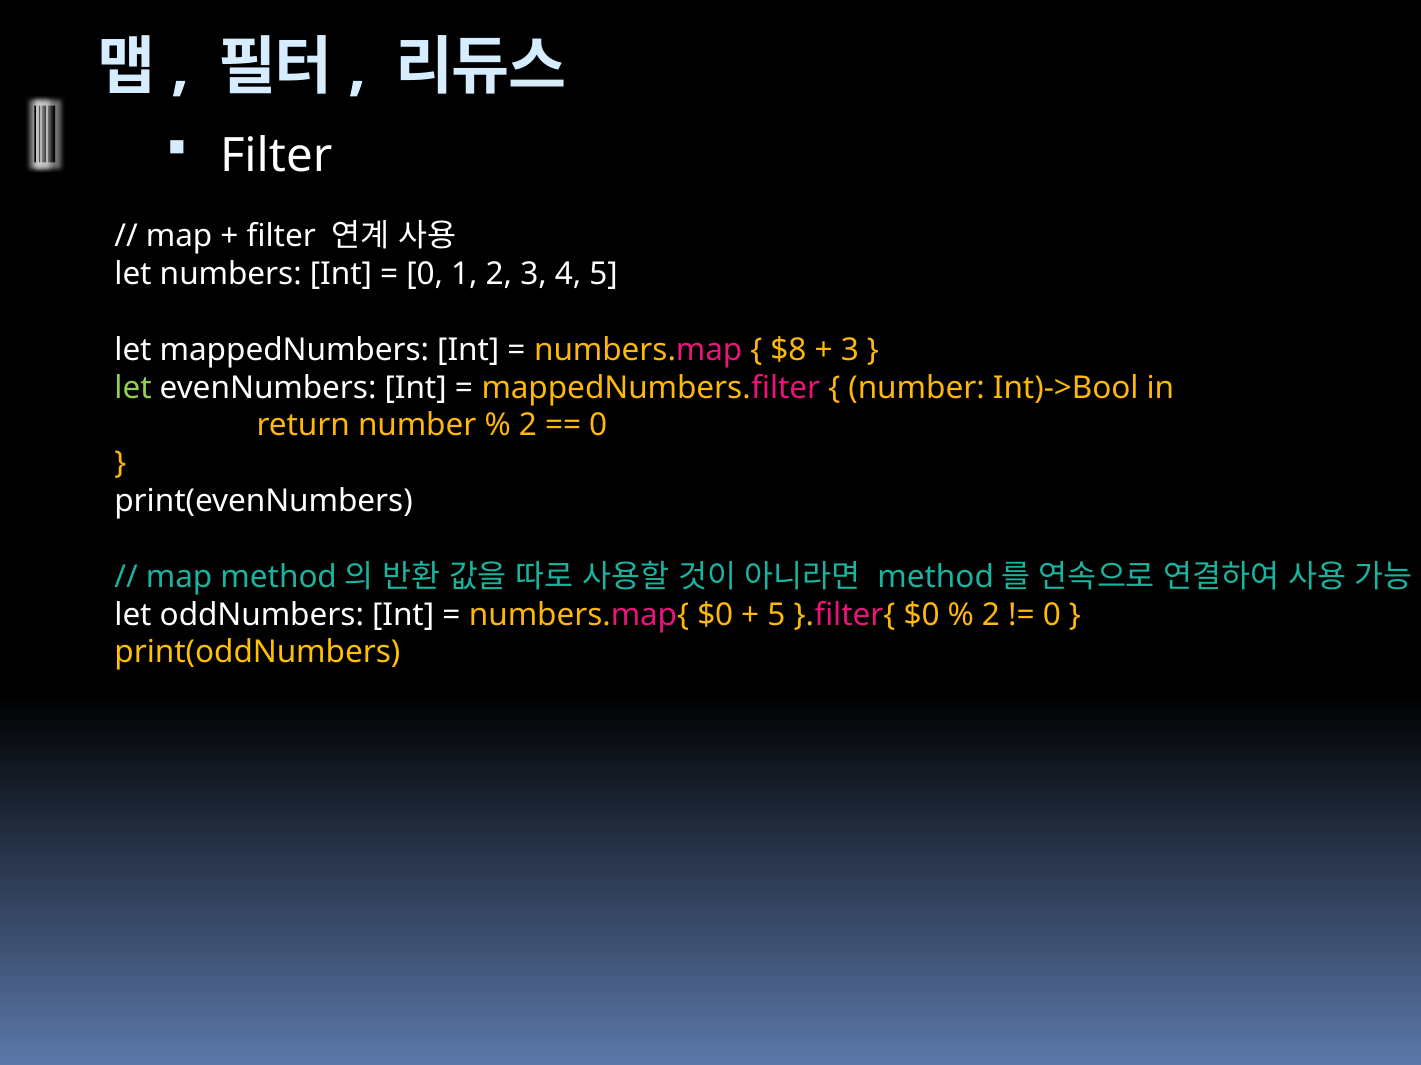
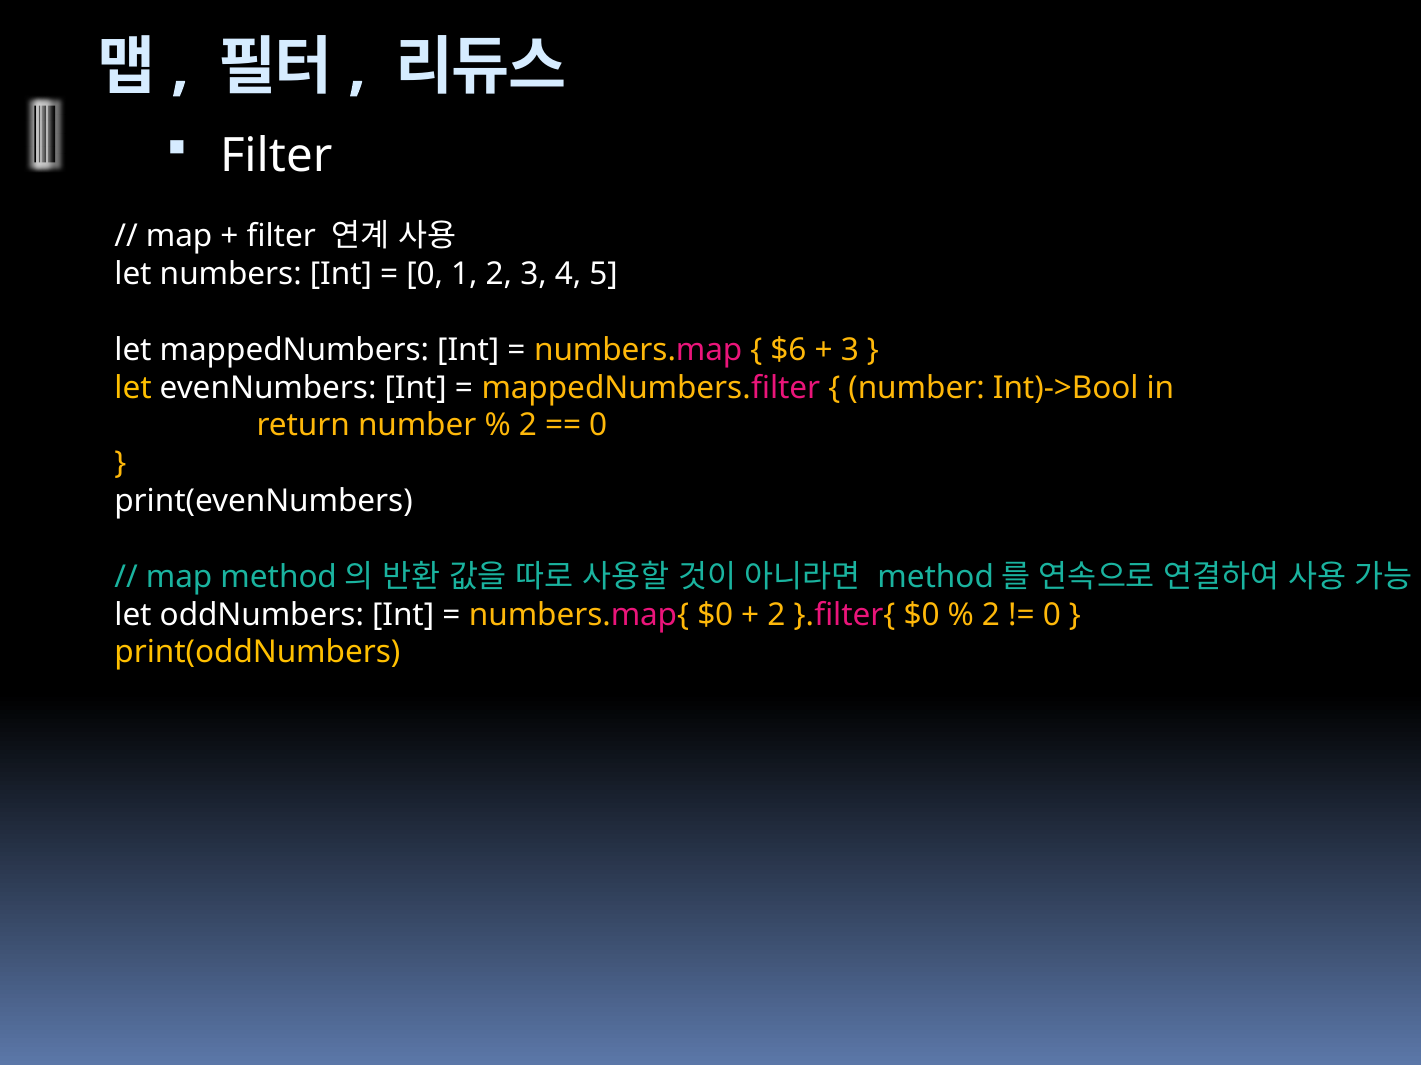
$8: $8 -> $6 (788, 350)
let colour: light green -> yellow (133, 388)
5: 5 -> 2 (776, 615)
